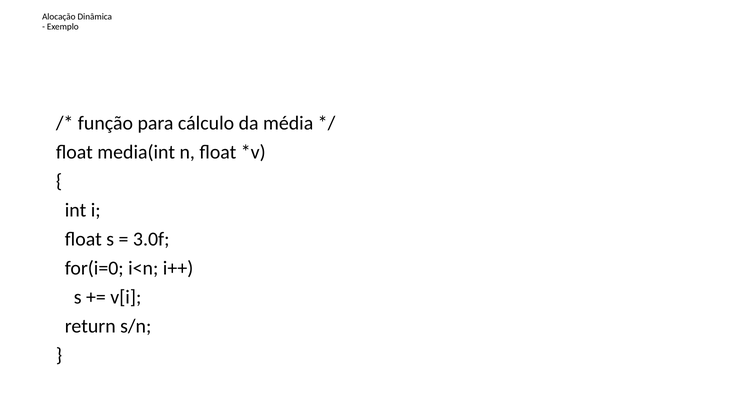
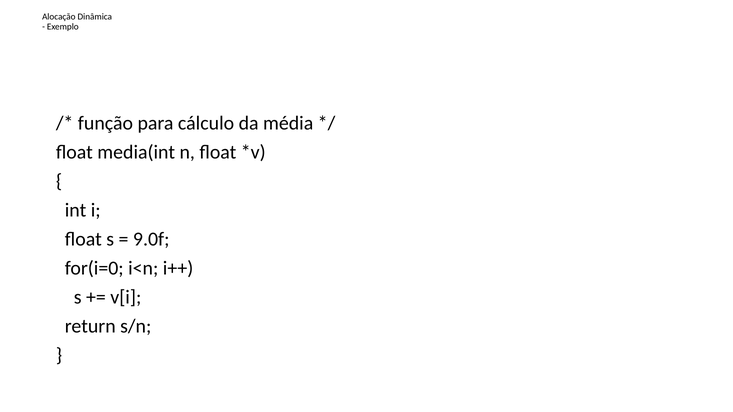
3.0f: 3.0f -> 9.0f (151, 239)
